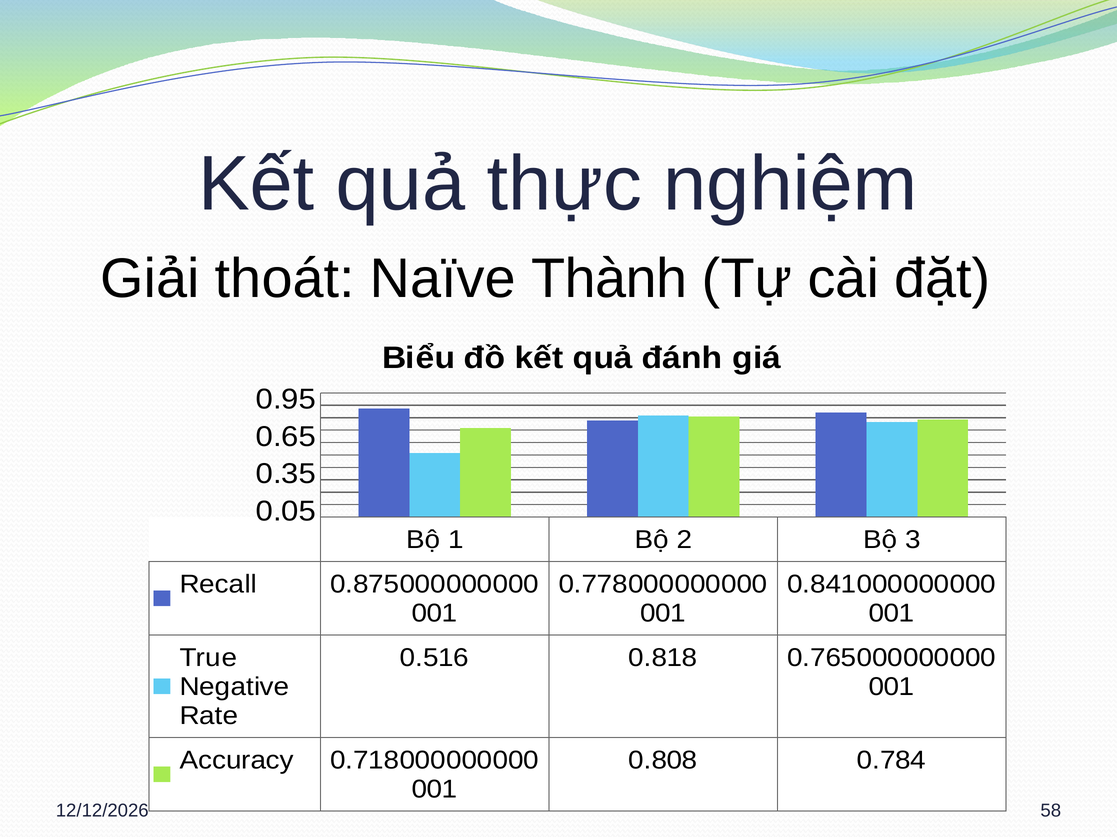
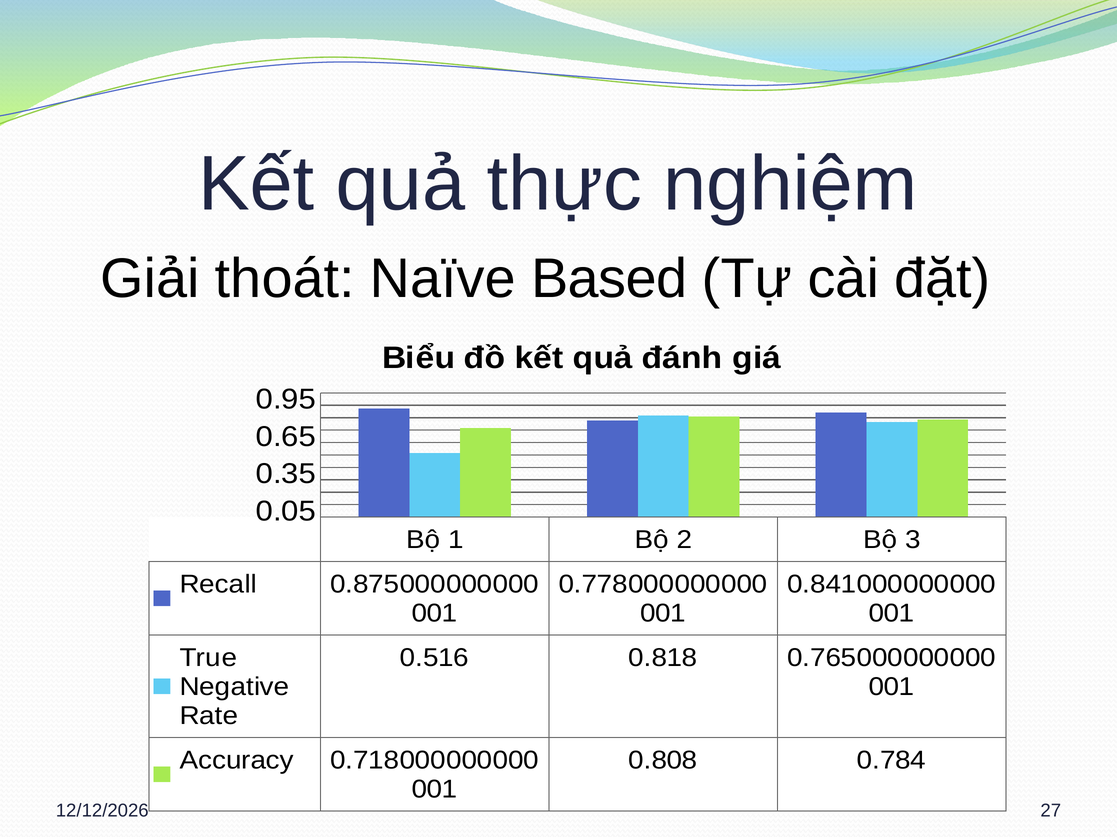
Thành: Thành -> Based (609, 279)
58: 58 -> 27 (1051, 811)
